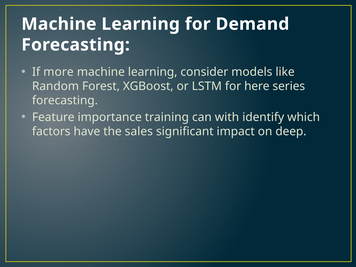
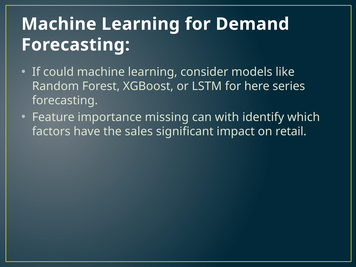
more: more -> could (59, 72)
training: training -> missing (167, 117)
deep: deep -> retail (291, 131)
